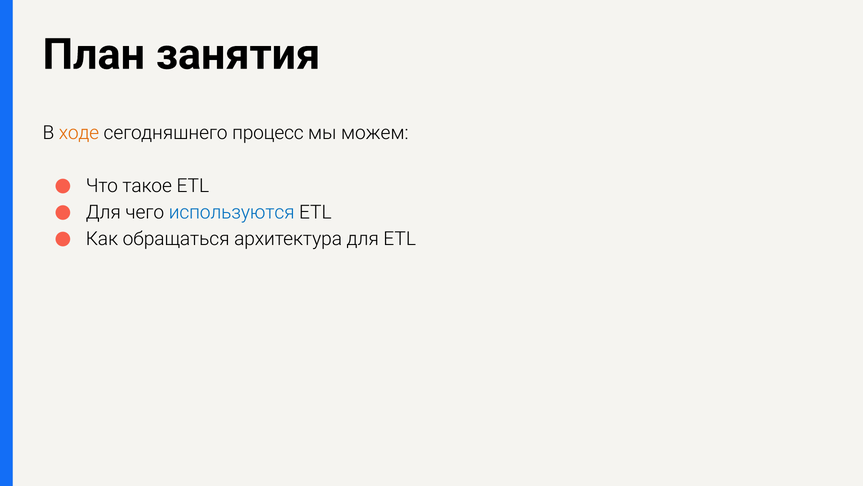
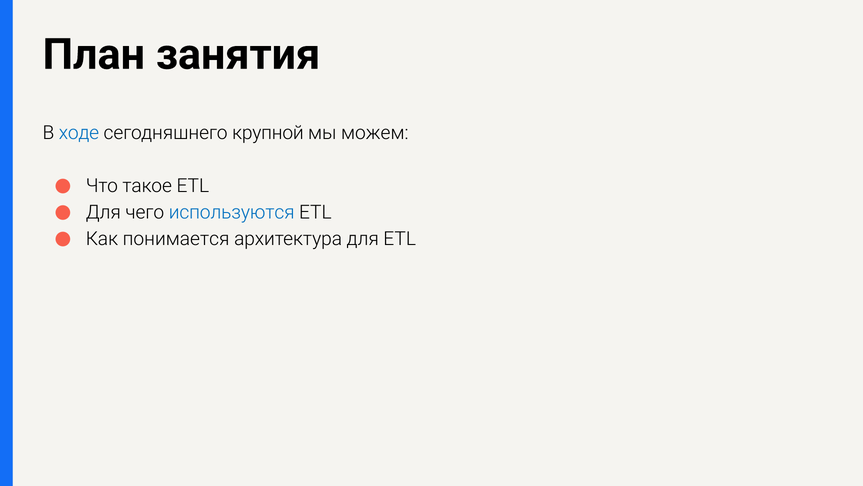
ходе colour: orange -> blue (79, 133)
процесс: процесс -> крупной (268, 133)
обращаться: обращаться -> понимается (176, 239)
